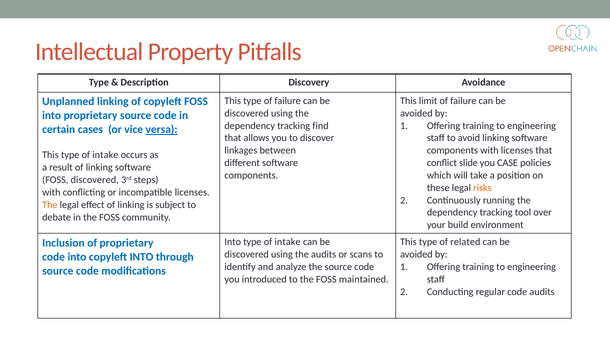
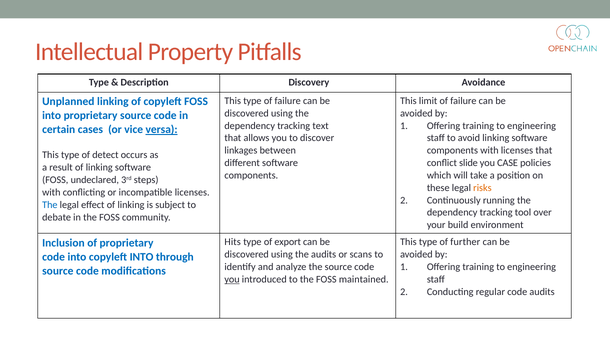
find: find -> text (321, 126)
This type of intake: intake -> detect (105, 155)
FOSS discovered: discovered -> undeclared (95, 180)
The colour: orange -> blue (50, 205)
Into: Into -> Hits (233, 242)
intake: intake -> export (288, 242)
related: related -> further (465, 242)
you underline: none -> present (232, 279)
